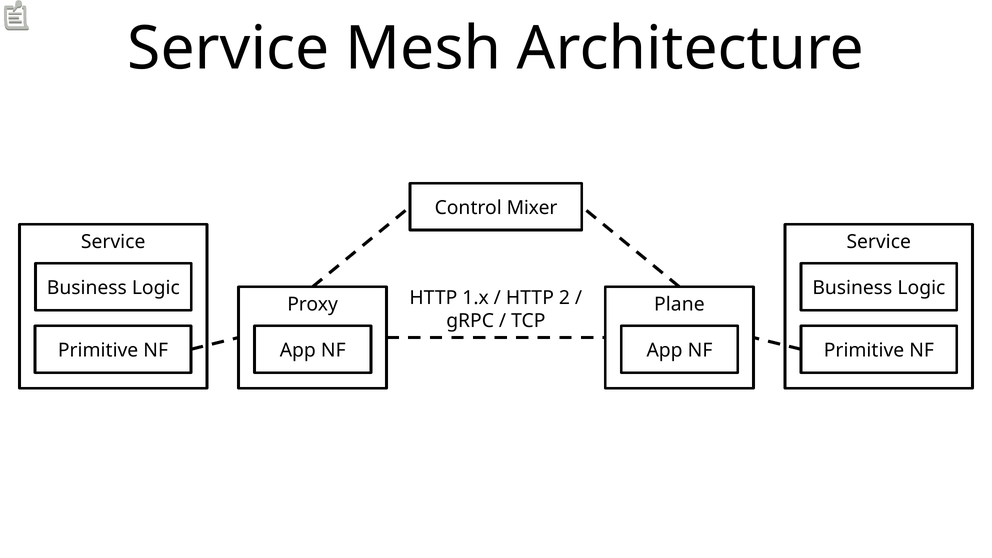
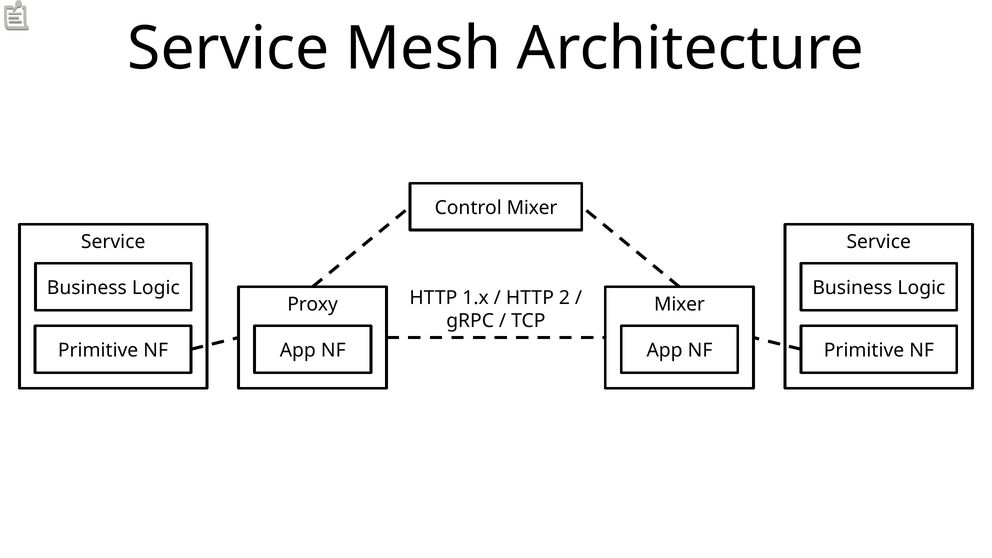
Plane: Plane -> Mixer (679, 305)
